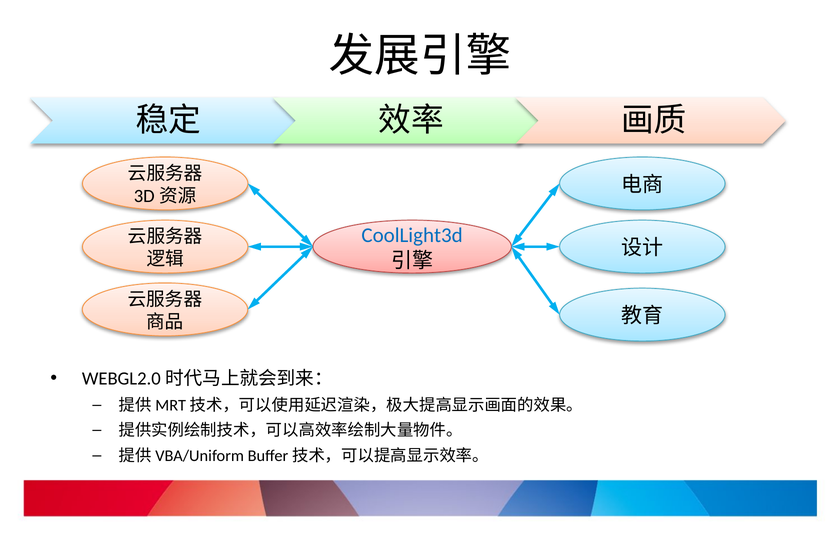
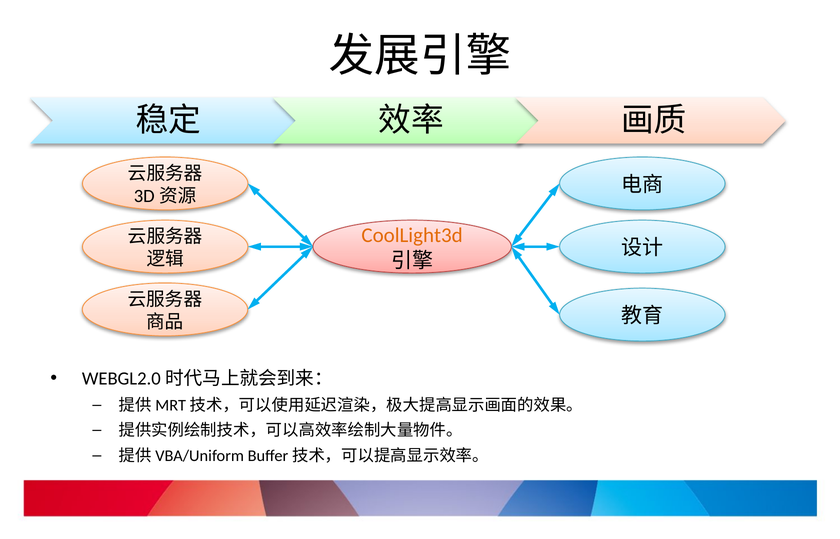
CoolLight3d colour: blue -> orange (412, 235)
